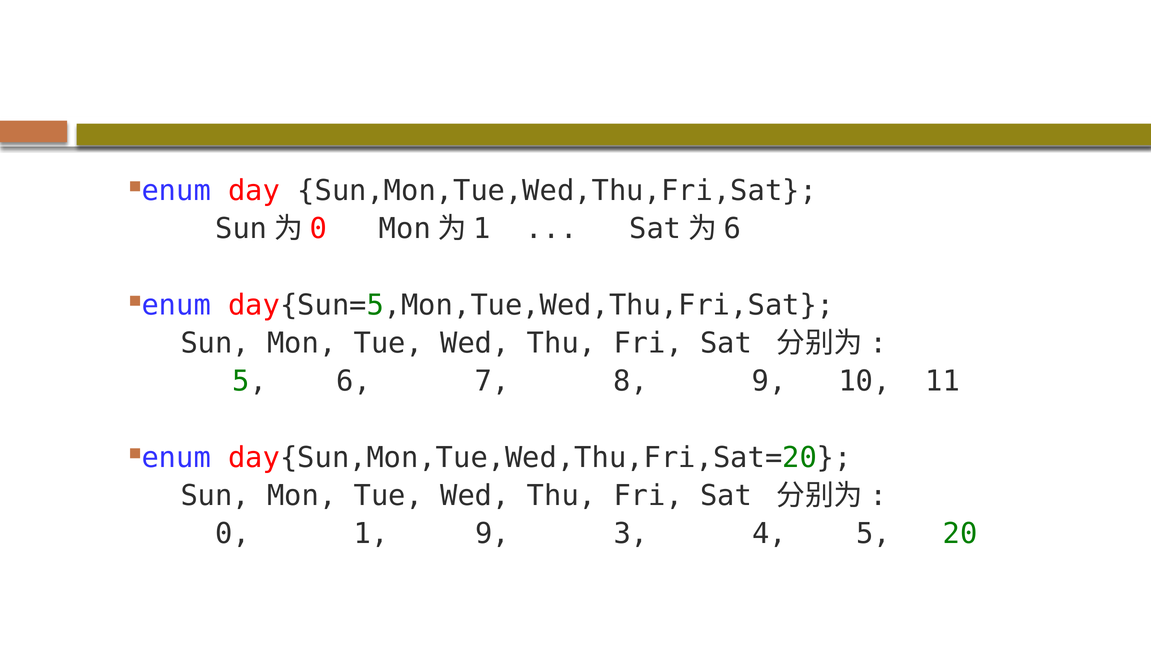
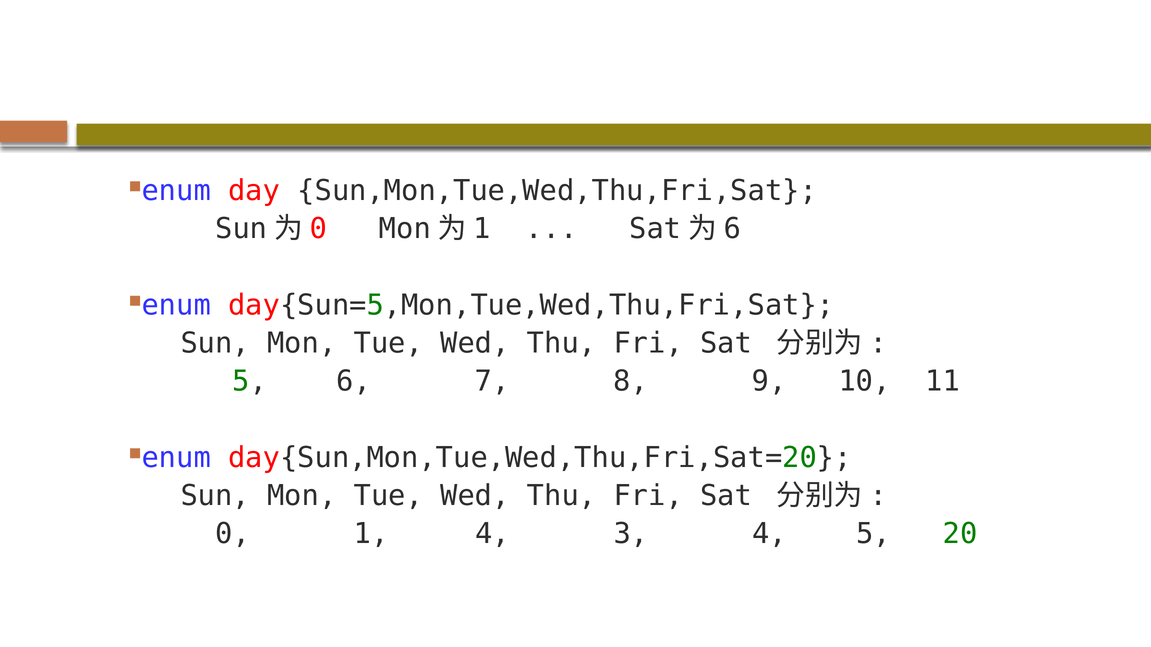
1 9: 9 -> 4 (492, 534)
